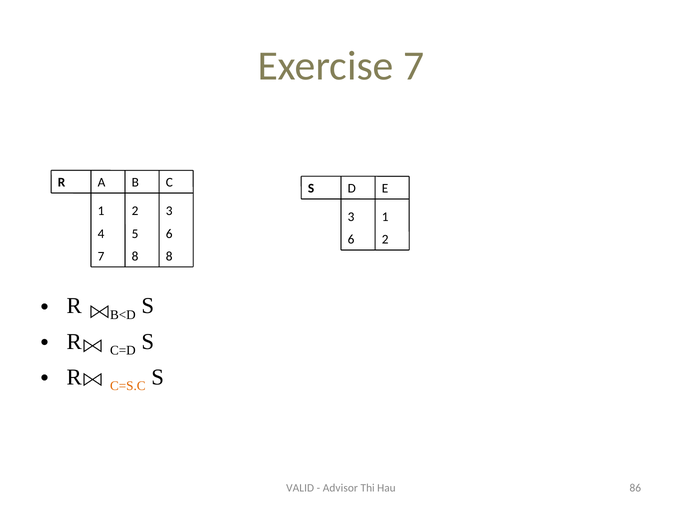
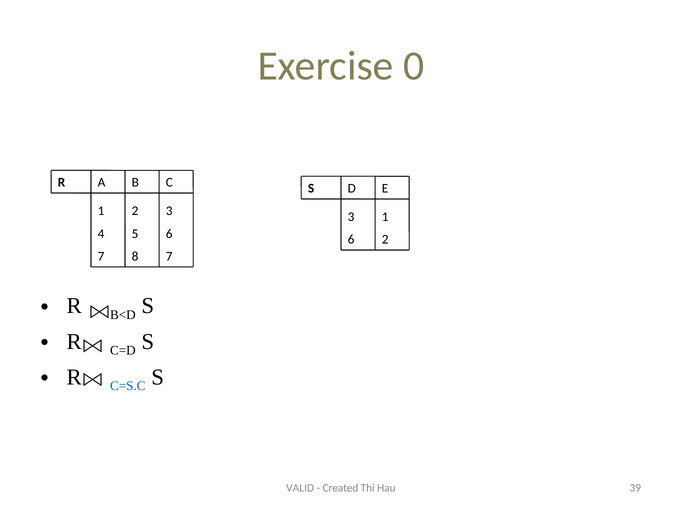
Exercise 7: 7 -> 0 (414, 66)
8 8: 8 -> 7 (169, 257)
C=S.C colour: orange -> blue (128, 386)
Advisor: Advisor -> Created (340, 488)
86: 86 -> 39 (635, 488)
